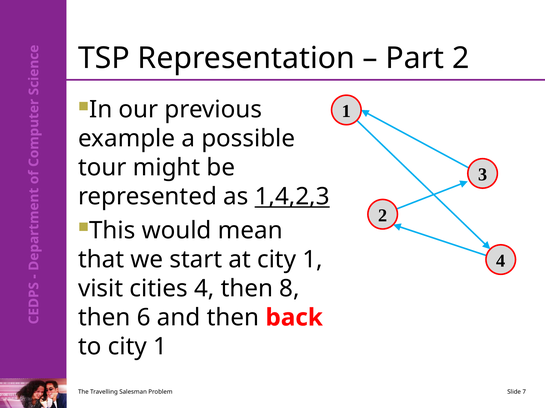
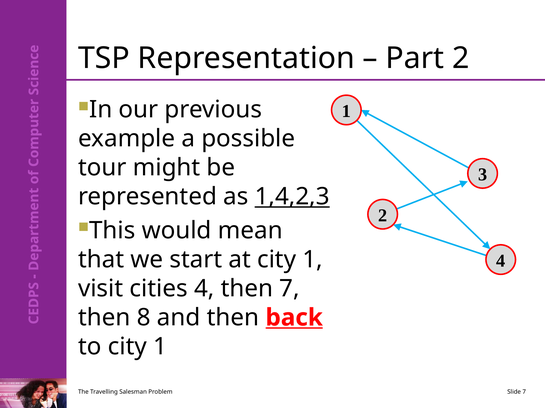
then 8: 8 -> 7 (290, 289)
6: 6 -> 8 (144, 318)
back underline: none -> present (294, 318)
